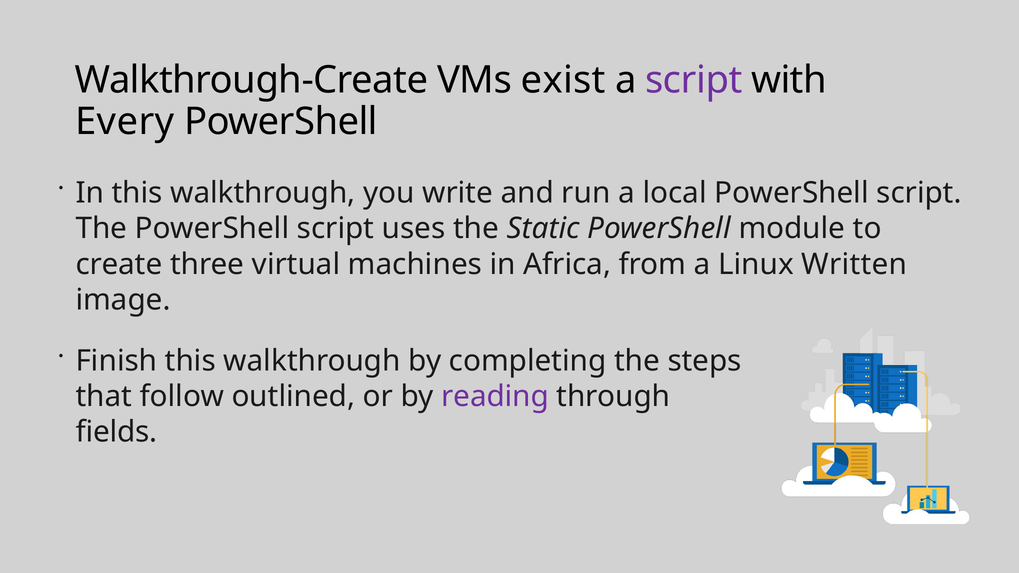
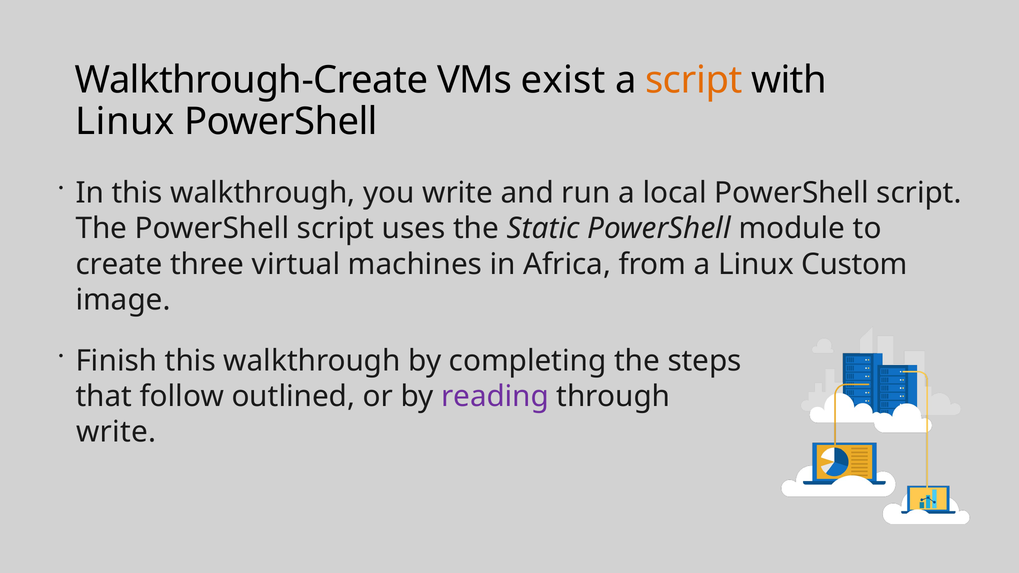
script colour: purple -> orange (694, 80)
Every: Every -> Linux (125, 121)
Written: Written -> Custom (855, 264)
fields: fields -> write (116, 432)
